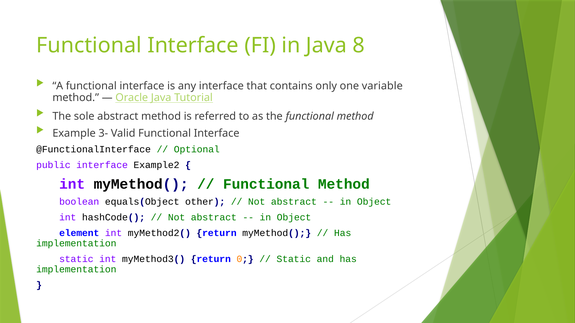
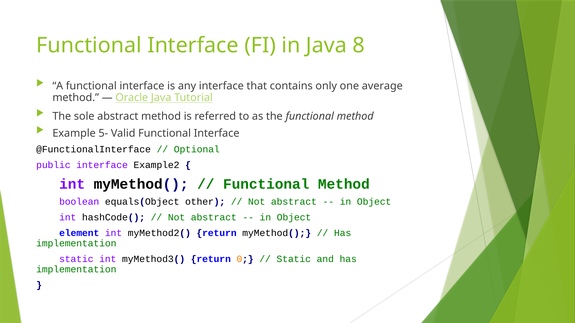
variable: variable -> average (382, 86)
3-: 3- -> 5- (103, 133)
